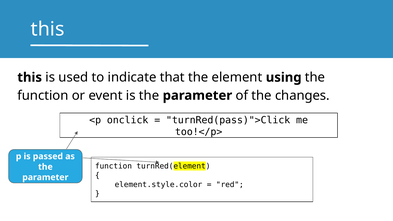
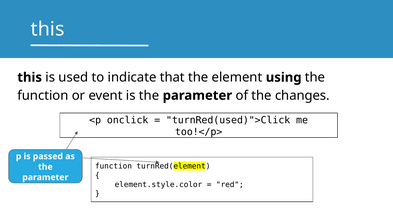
turnRed(pass)">Click: turnRed(pass)">Click -> turnRed(used)">Click (228, 120)
